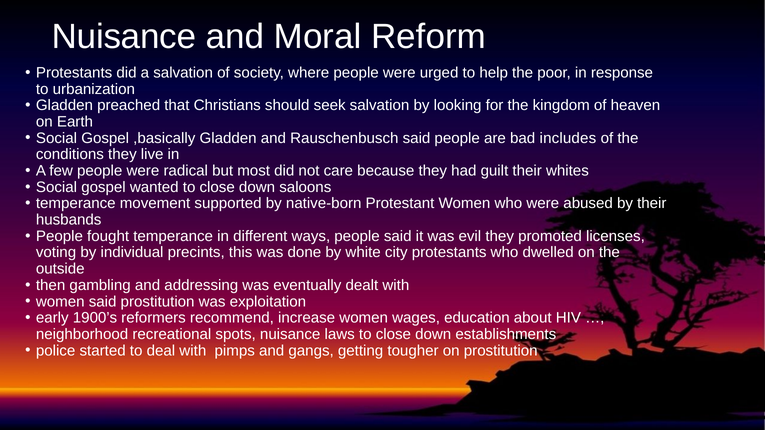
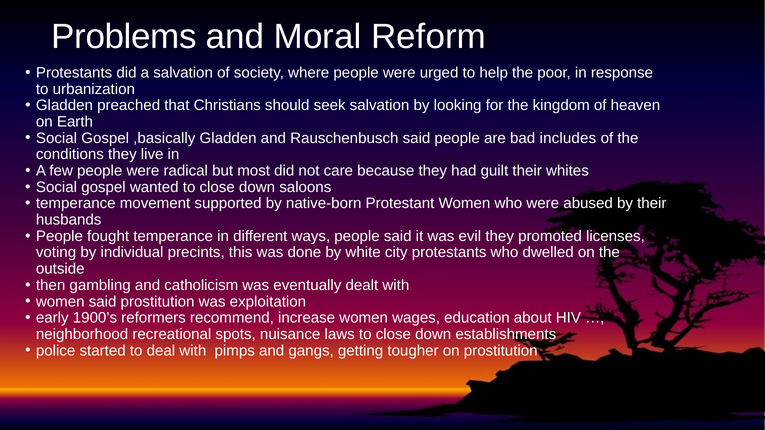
Nuisance: Nuisance -> Problems (124, 37)
addressing: addressing -> catholicism (201, 285)
